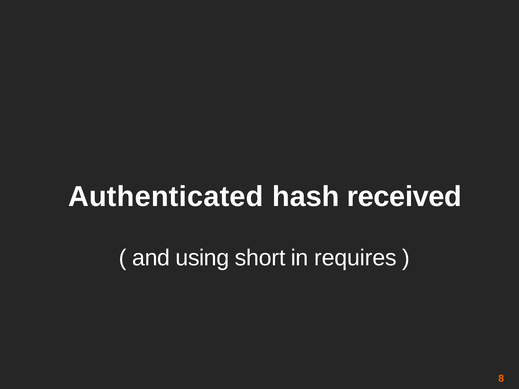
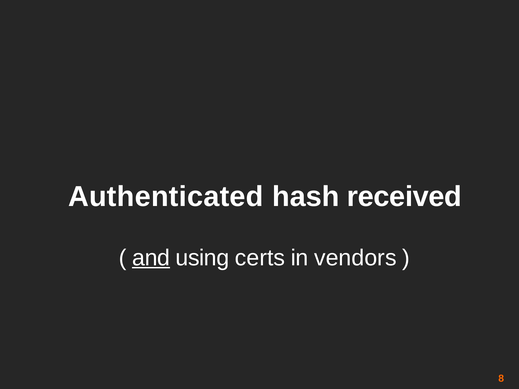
and underline: none -> present (151, 258)
short: short -> certs (260, 258)
requires: requires -> vendors (355, 258)
